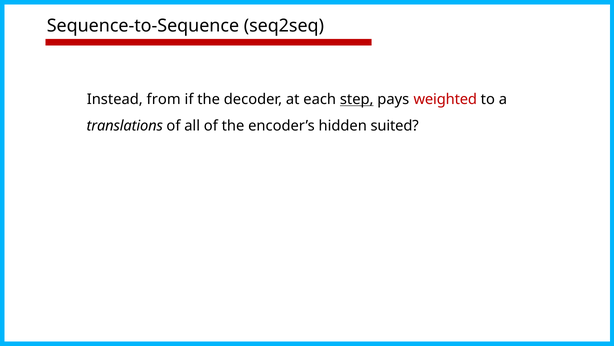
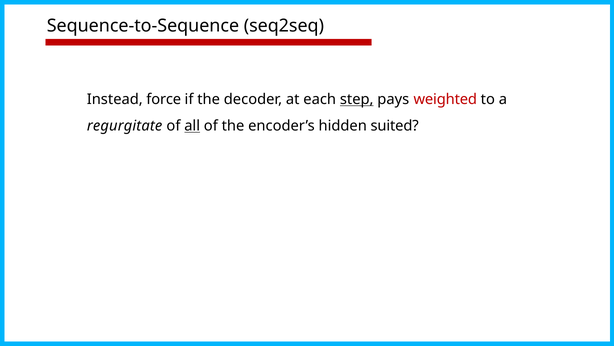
from: from -> force (164, 99)
translations: translations -> regurgitate (125, 126)
all underline: none -> present (192, 126)
